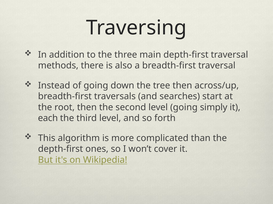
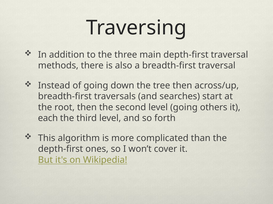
simply: simply -> others (214, 108)
